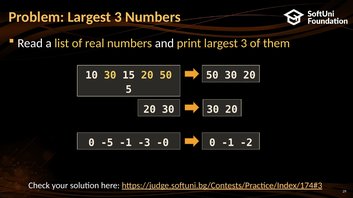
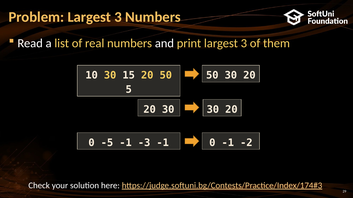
-3 -0: -0 -> -1 (163, 143)
